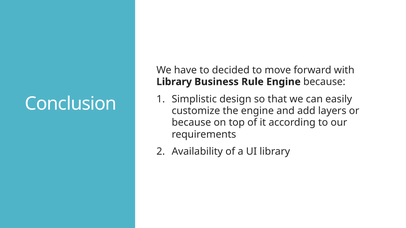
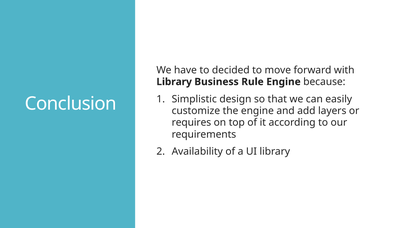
because: because -> requires (191, 123)
